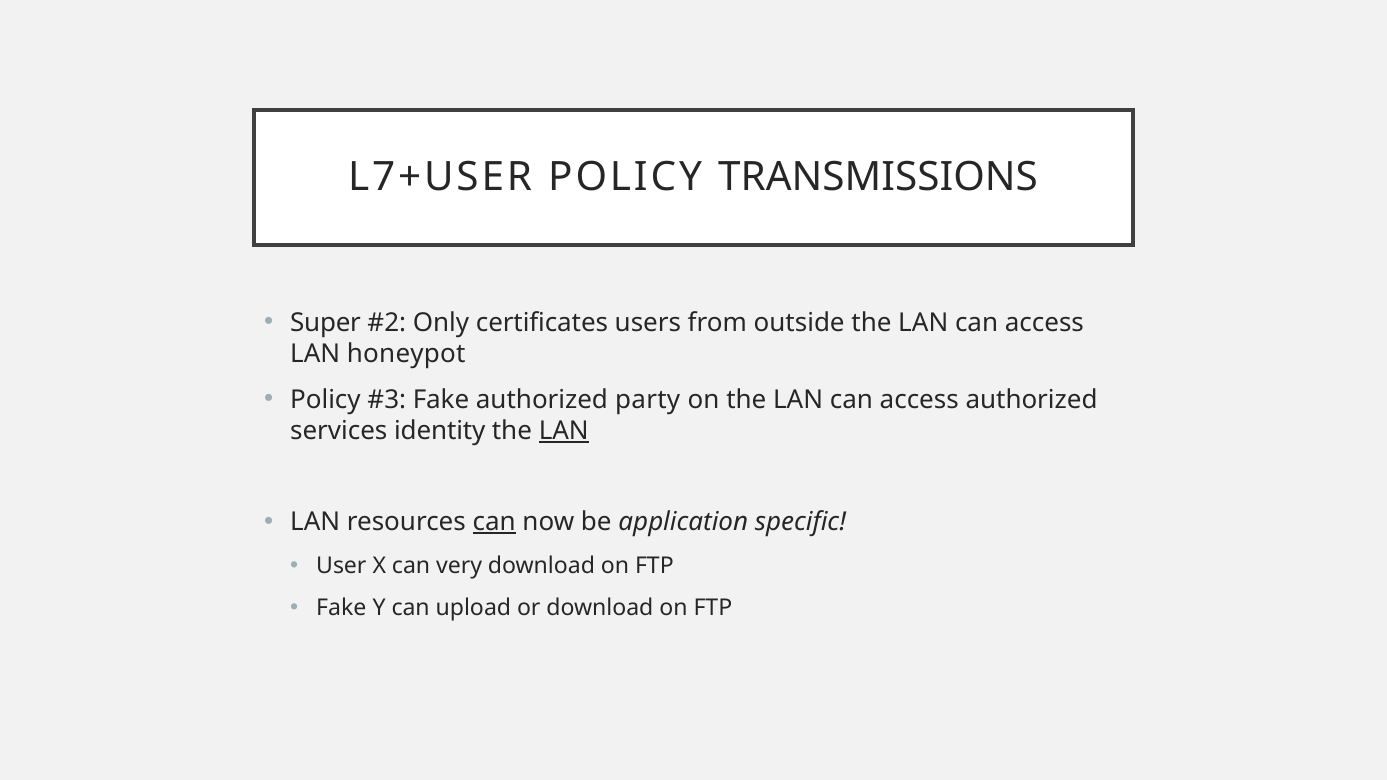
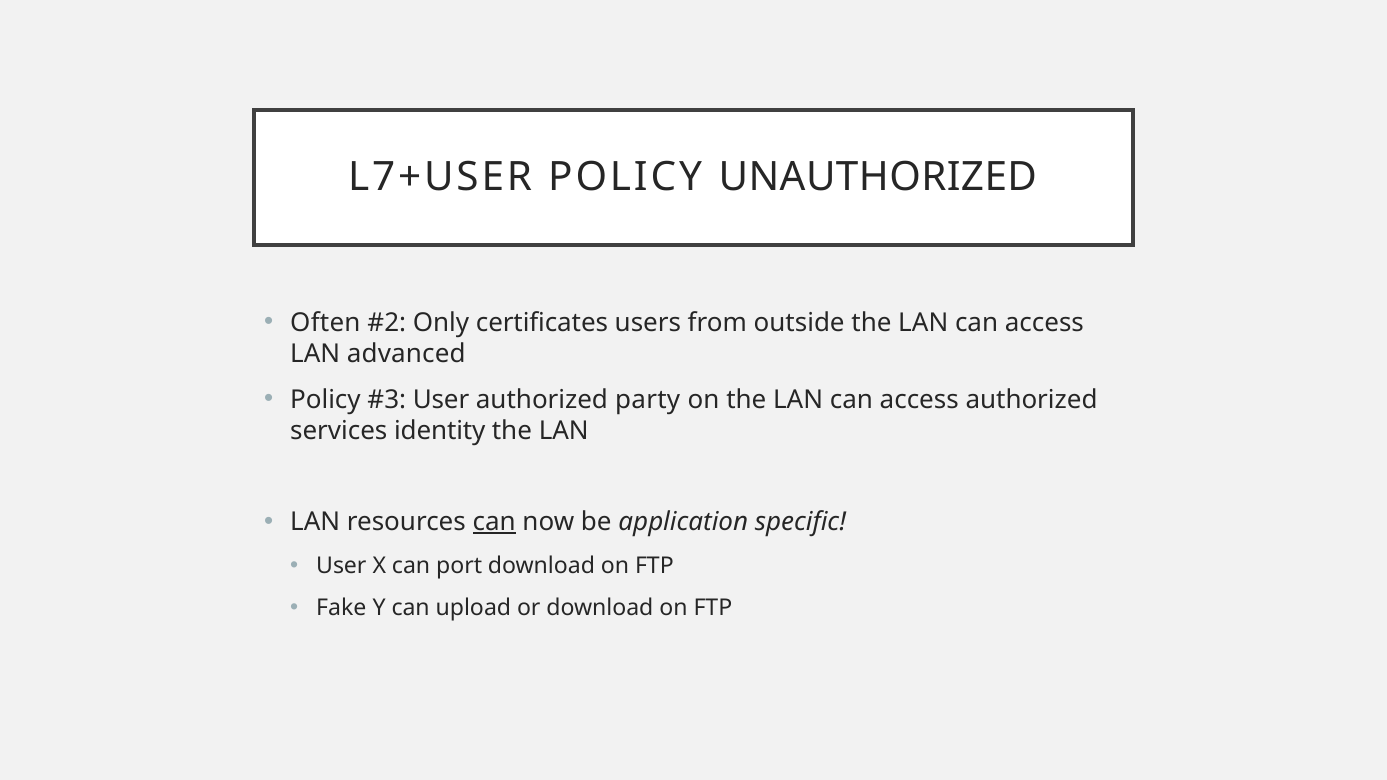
TRANSMISSIONS: TRANSMISSIONS -> UNAUTHORIZED (878, 177)
Super: Super -> Often (325, 323)
honeypot: honeypot -> advanced (406, 354)
Fake: Fake -> User (441, 400)
LAN underline: present -> none (564, 431)
very: very -> port (459, 566)
